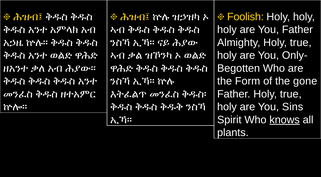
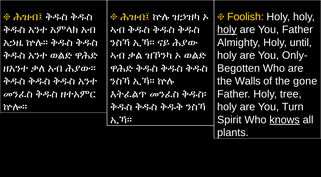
holy underline: none -> present (227, 30)
Almighty Holy true: true -> until (301, 42)
Form: Form -> Walls (248, 81)
Father Holy true: true -> tree (291, 94)
Sins: Sins -> Turn (293, 107)
